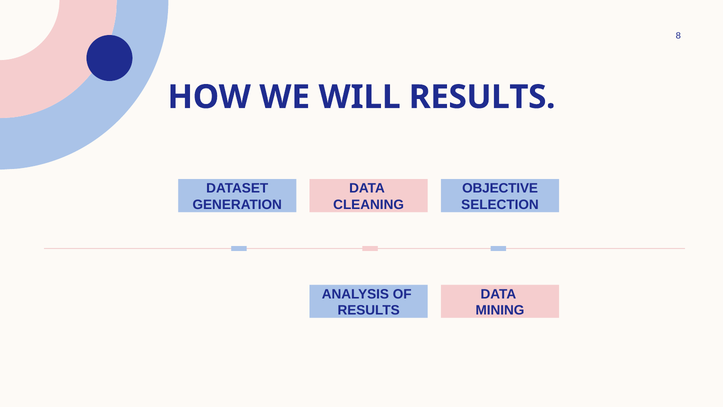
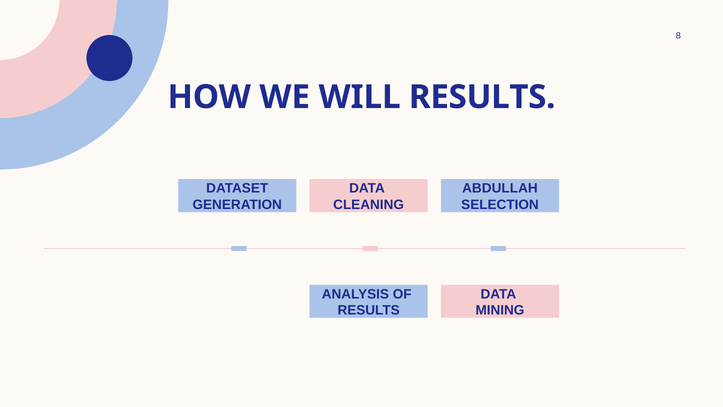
OBJECTIVE: OBJECTIVE -> ABDULLAH (500, 188)
